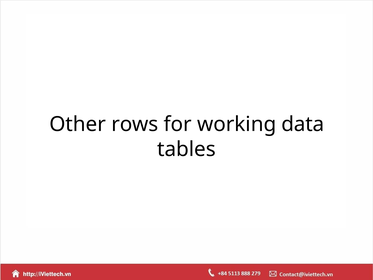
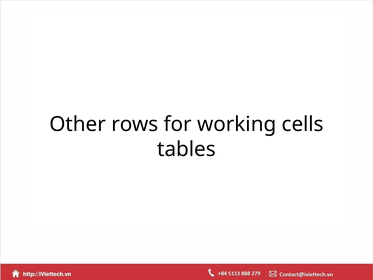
data: data -> cells (303, 124)
